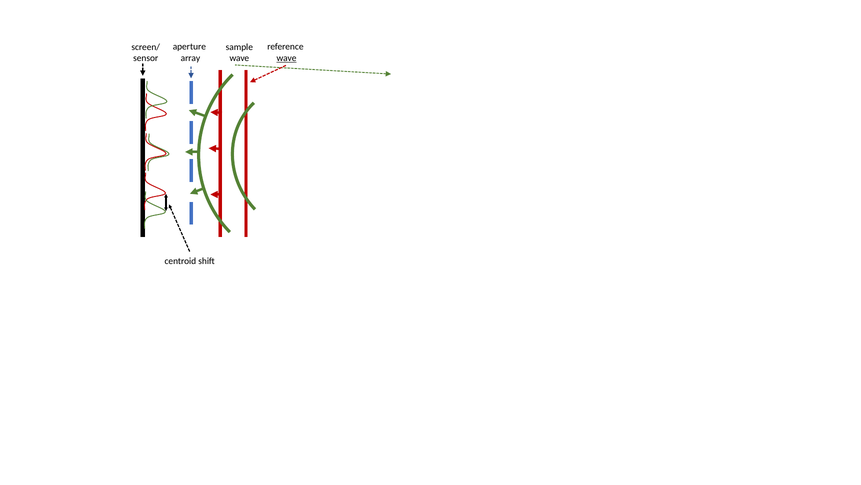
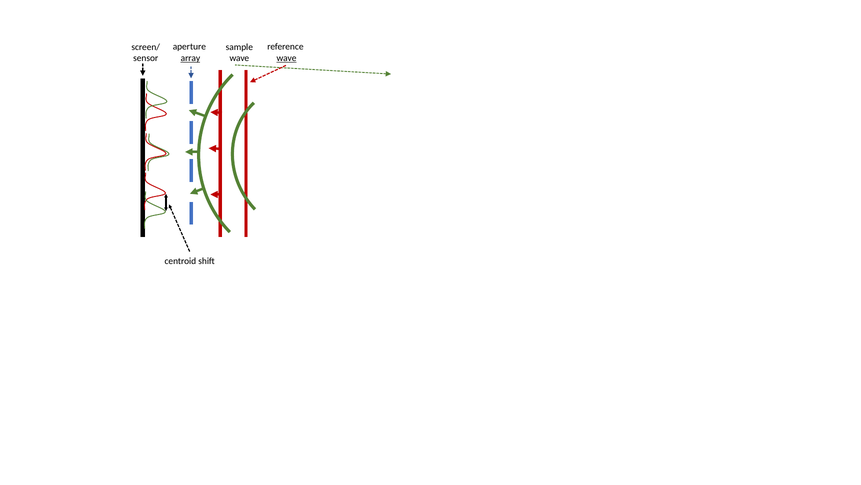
array underline: none -> present (190, 58)
